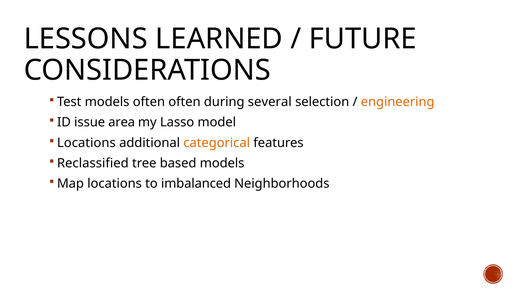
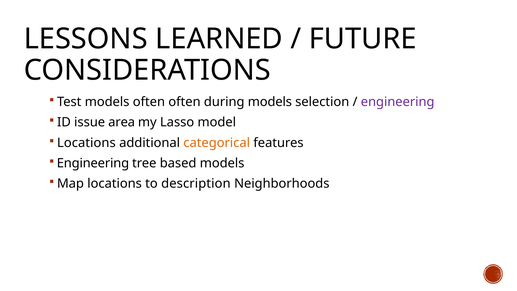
during several: several -> models (270, 102)
engineering colour: orange -> purple (398, 102)
Reclassified: Reclassified -> Engineering (93, 163)
imbalanced: imbalanced -> description (196, 184)
